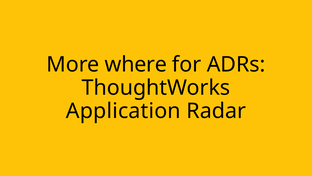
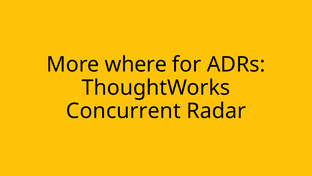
Application: Application -> Concurrent (123, 111)
